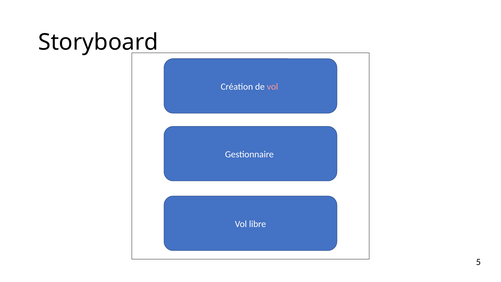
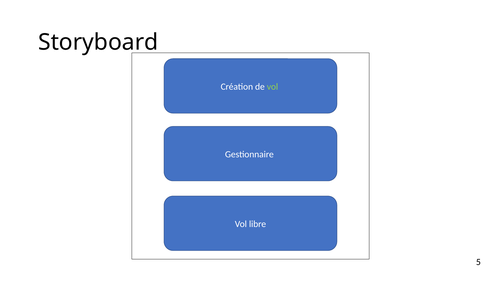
vol colour: pink -> light green (272, 87)
